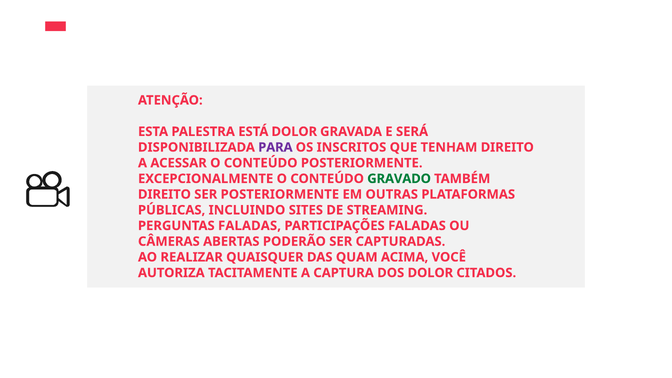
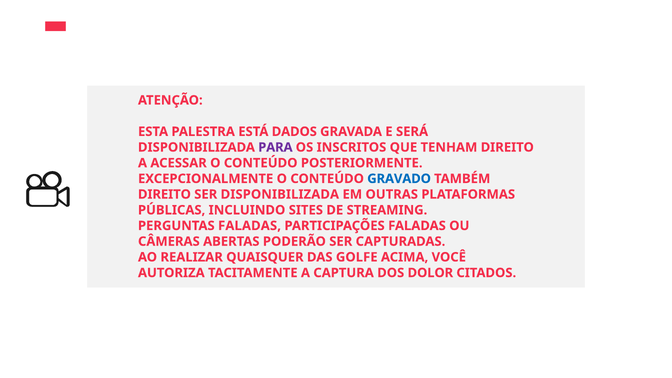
ESTÁ DOLOR: DOLOR -> DADOS (294, 132)
GRAVADO colour: green -> blue (399, 179)
SER POSTERIORMENTE: POSTERIORMENTE -> DISPONIBILIZADA (280, 194)
QUAM: QUAM -> GOLFE (357, 257)
